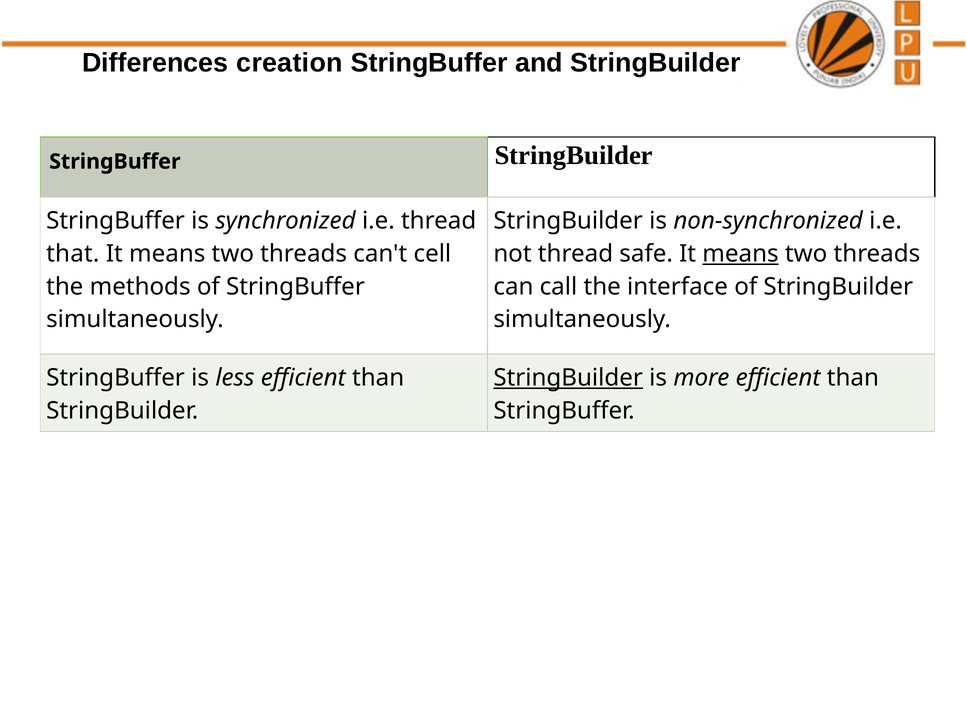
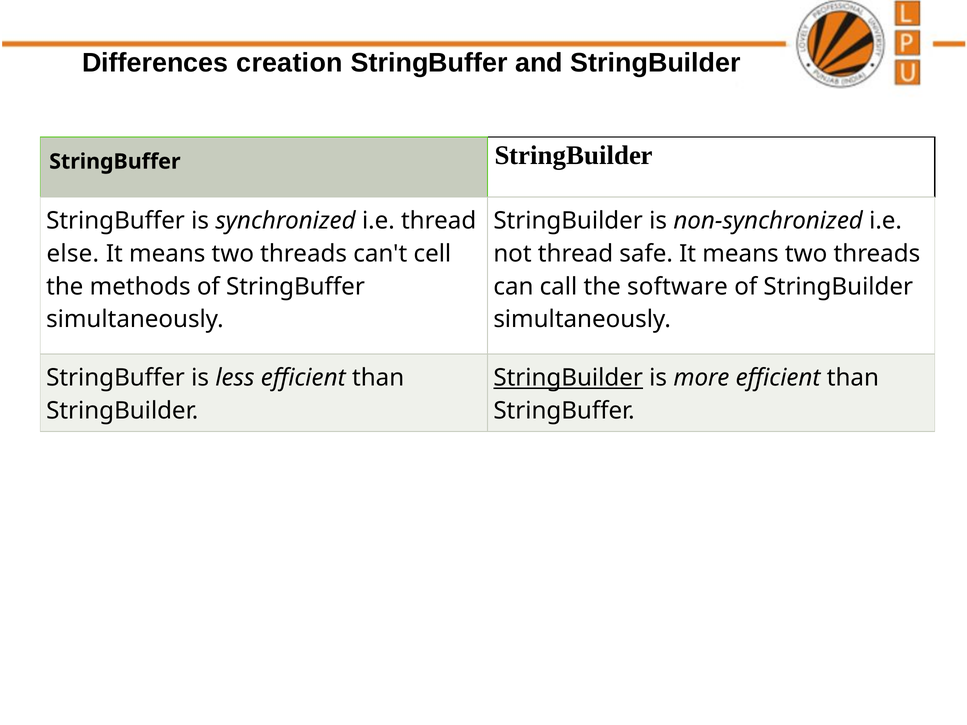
that: that -> else (73, 254)
means underline: present -> none (740, 254)
interface: interface -> software (677, 287)
